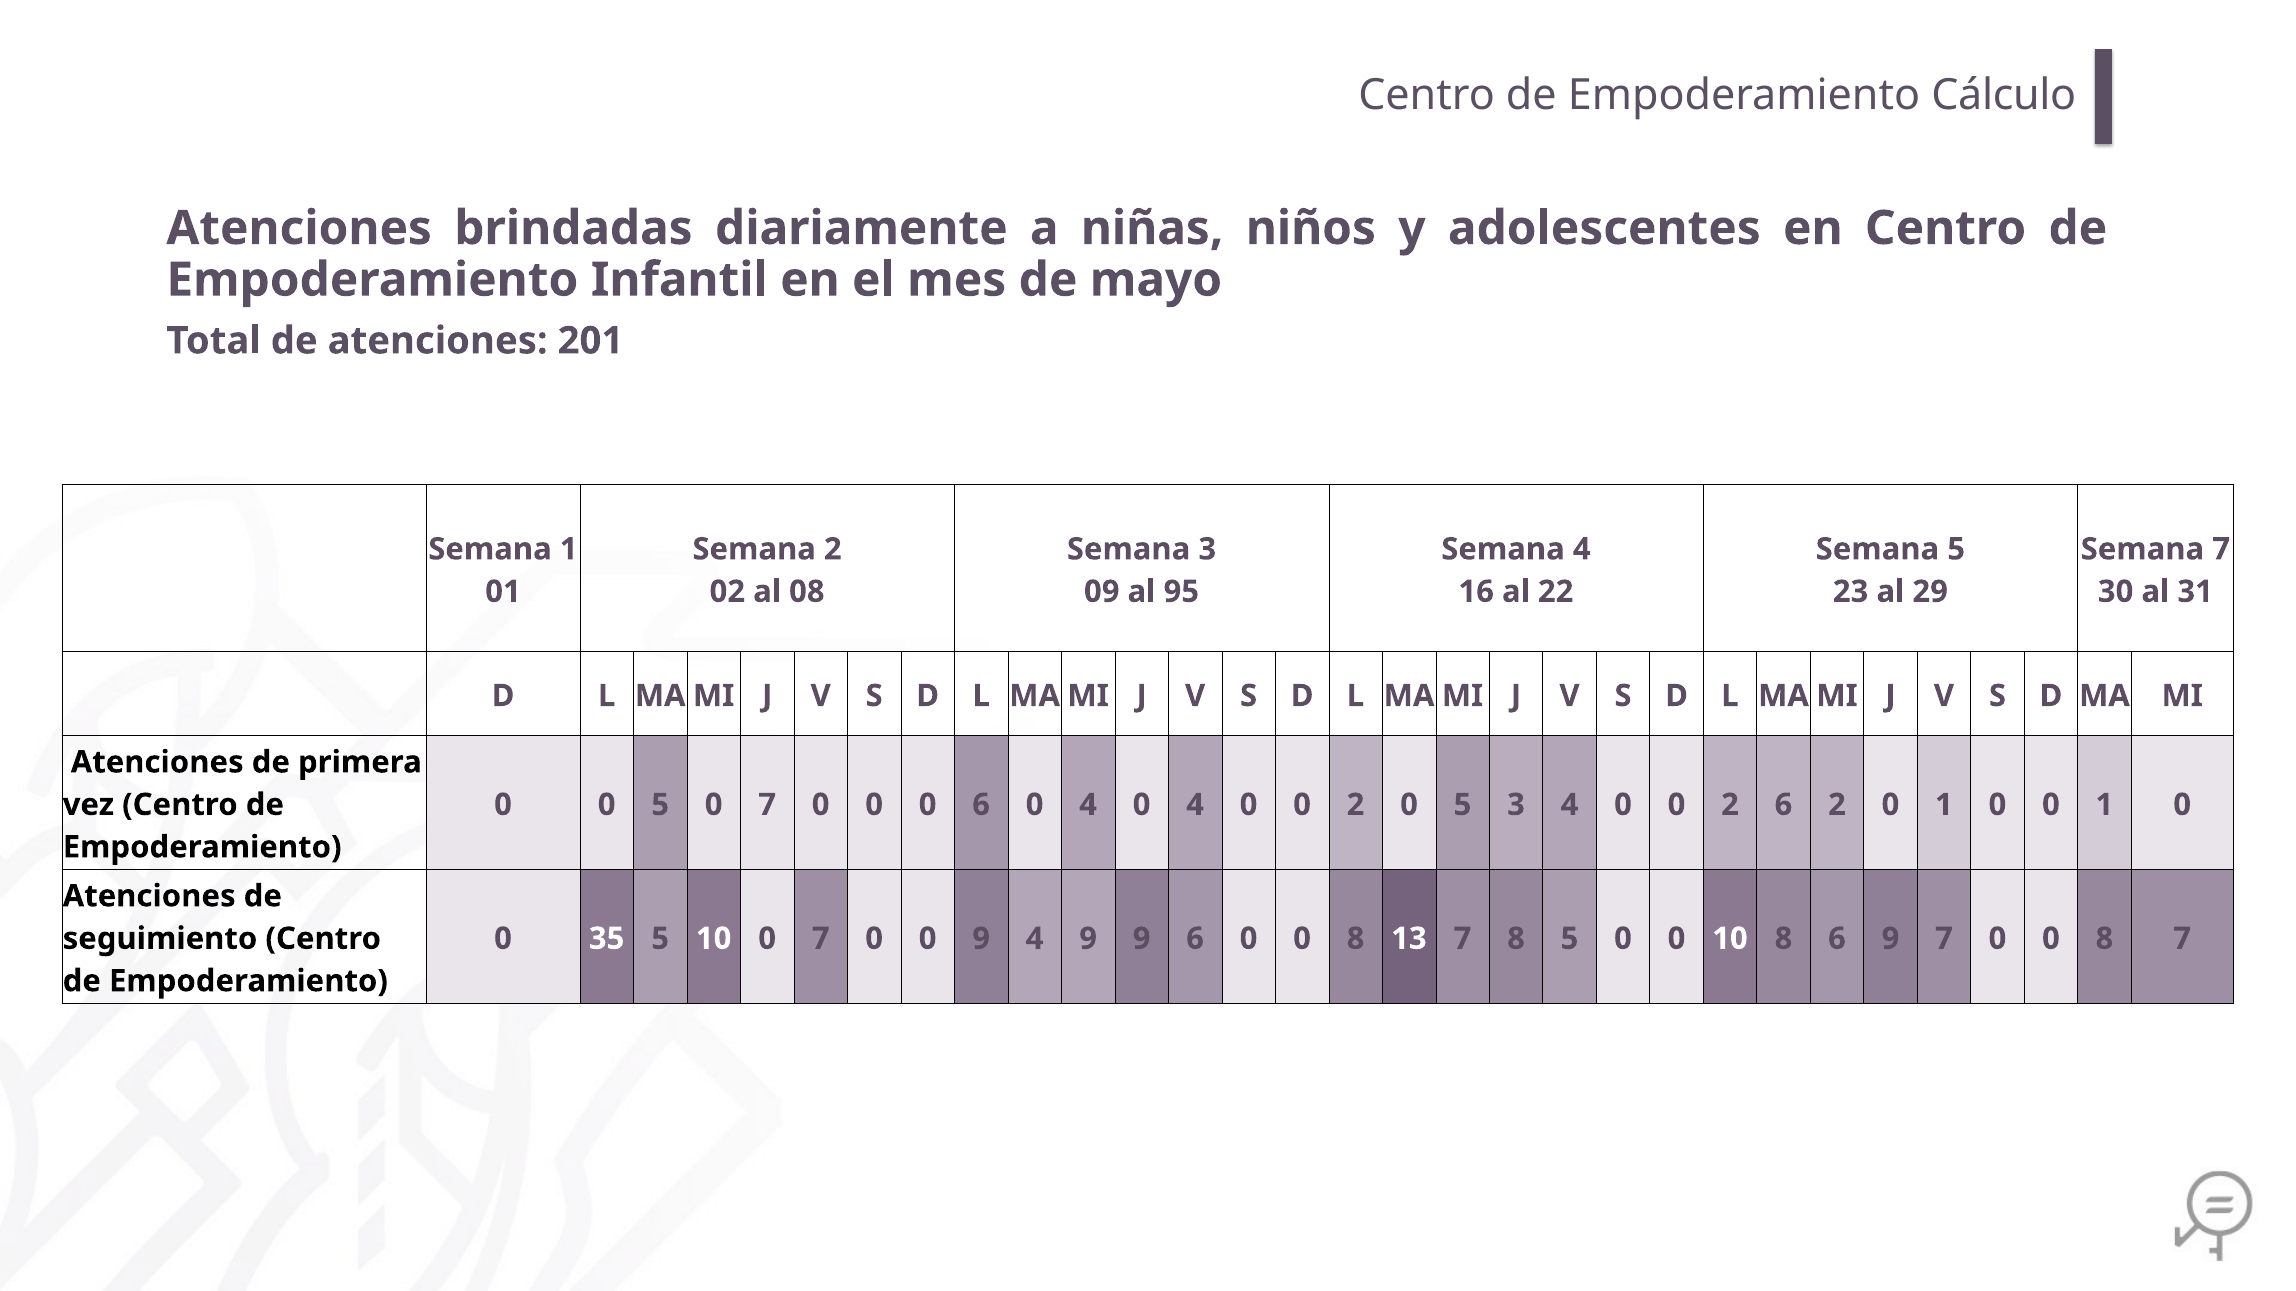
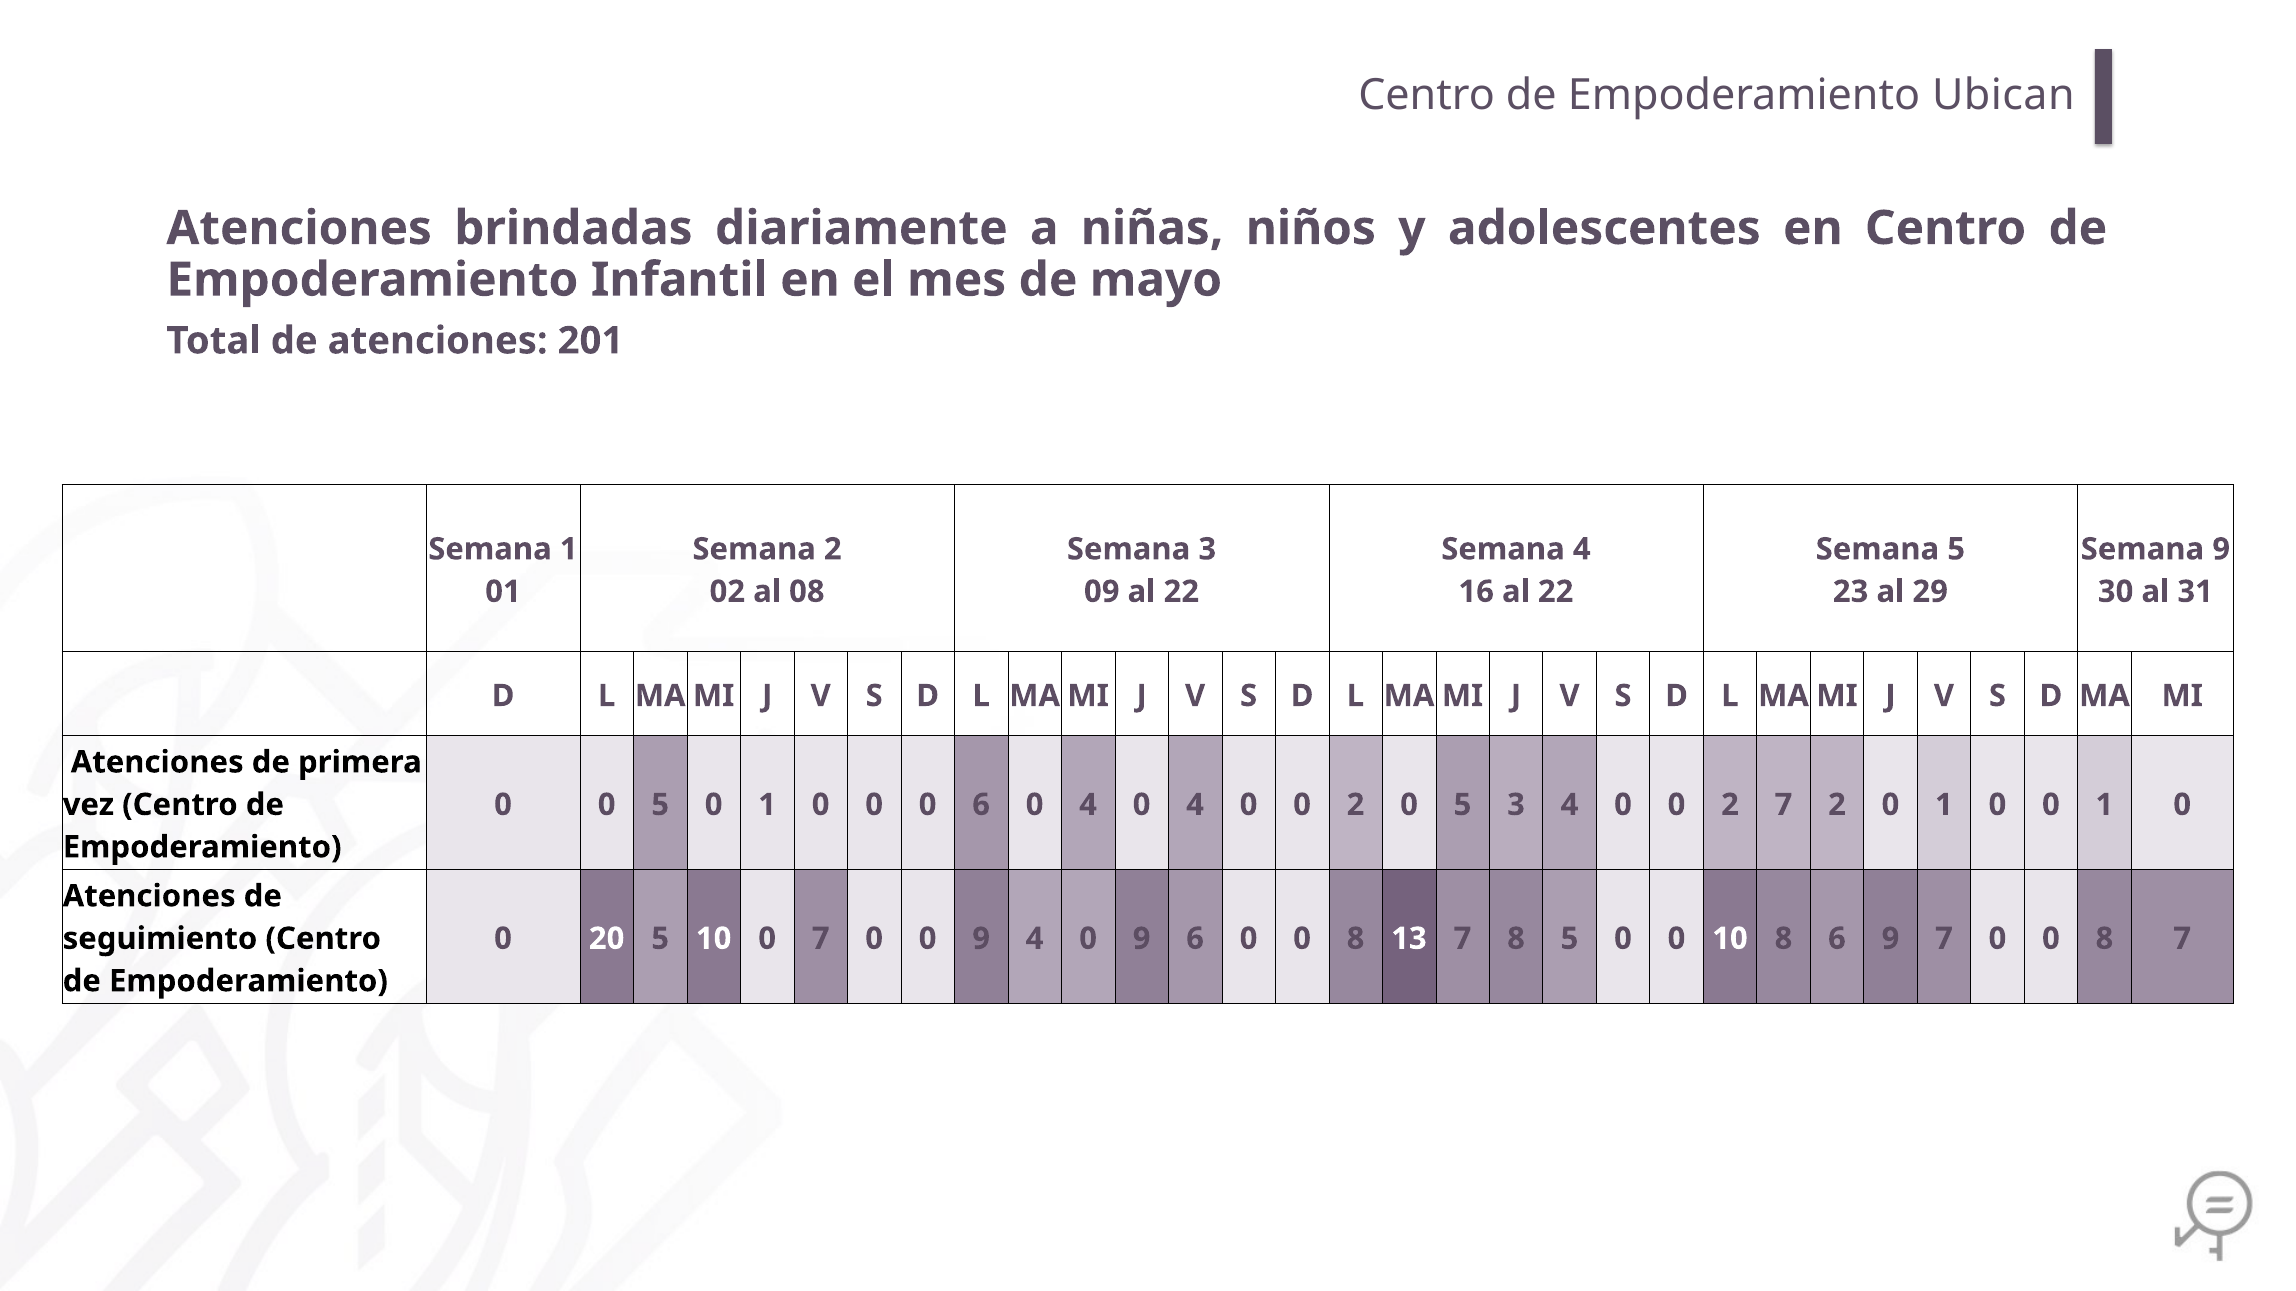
Cálculo: Cálculo -> Ubican (2003, 95)
Semana 7: 7 -> 9 (2221, 549)
09 al 95: 95 -> 22 (1181, 592)
5 0 7: 7 -> 1 (767, 805)
2 6: 6 -> 7 (1783, 805)
35: 35 -> 20 (607, 939)
9 4 9: 9 -> 0 (1088, 939)
